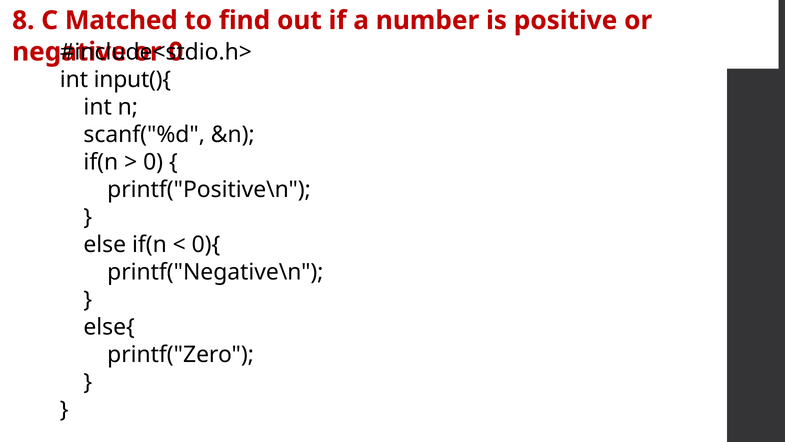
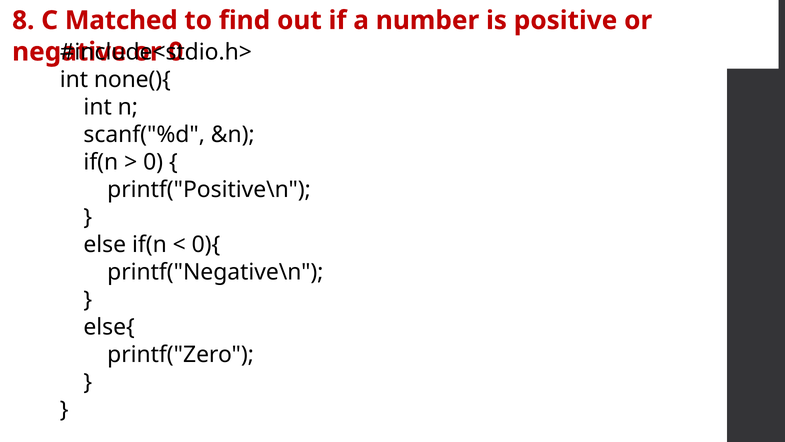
input(){: input(){ -> none(){ (132, 79)
